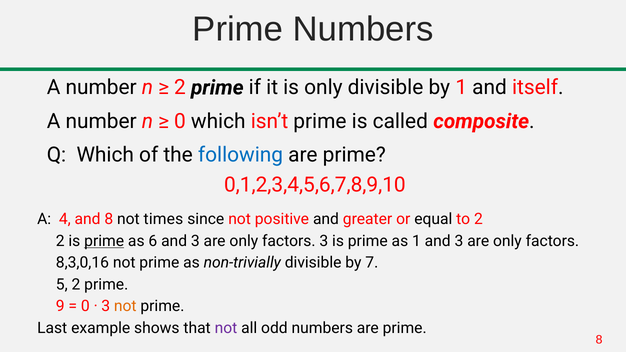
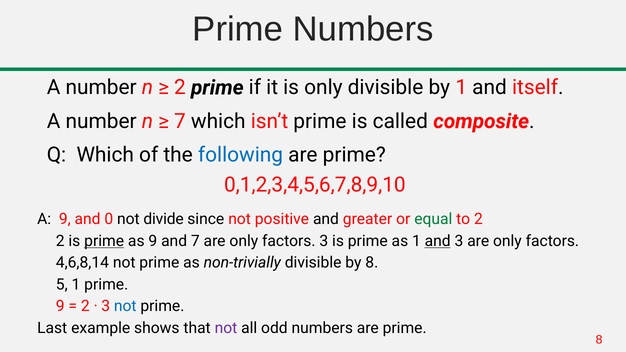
0: 0 -> 7 (180, 121)
A 4: 4 -> 9 (65, 219)
and 8: 8 -> 0 (109, 219)
times: times -> divide (164, 219)
equal colour: black -> green (433, 219)
as 6: 6 -> 9 (153, 241)
3: 3 -> 7 (195, 241)
and underline: none -> present (438, 241)
8,3,0,16: 8,3,0,16 -> 4,6,8,14 (82, 263)
by 7: 7 -> 8 (372, 263)
5 2: 2 -> 1 (76, 285)
0: 0 -> 2 (85, 306)
not colour: orange -> blue (125, 306)
